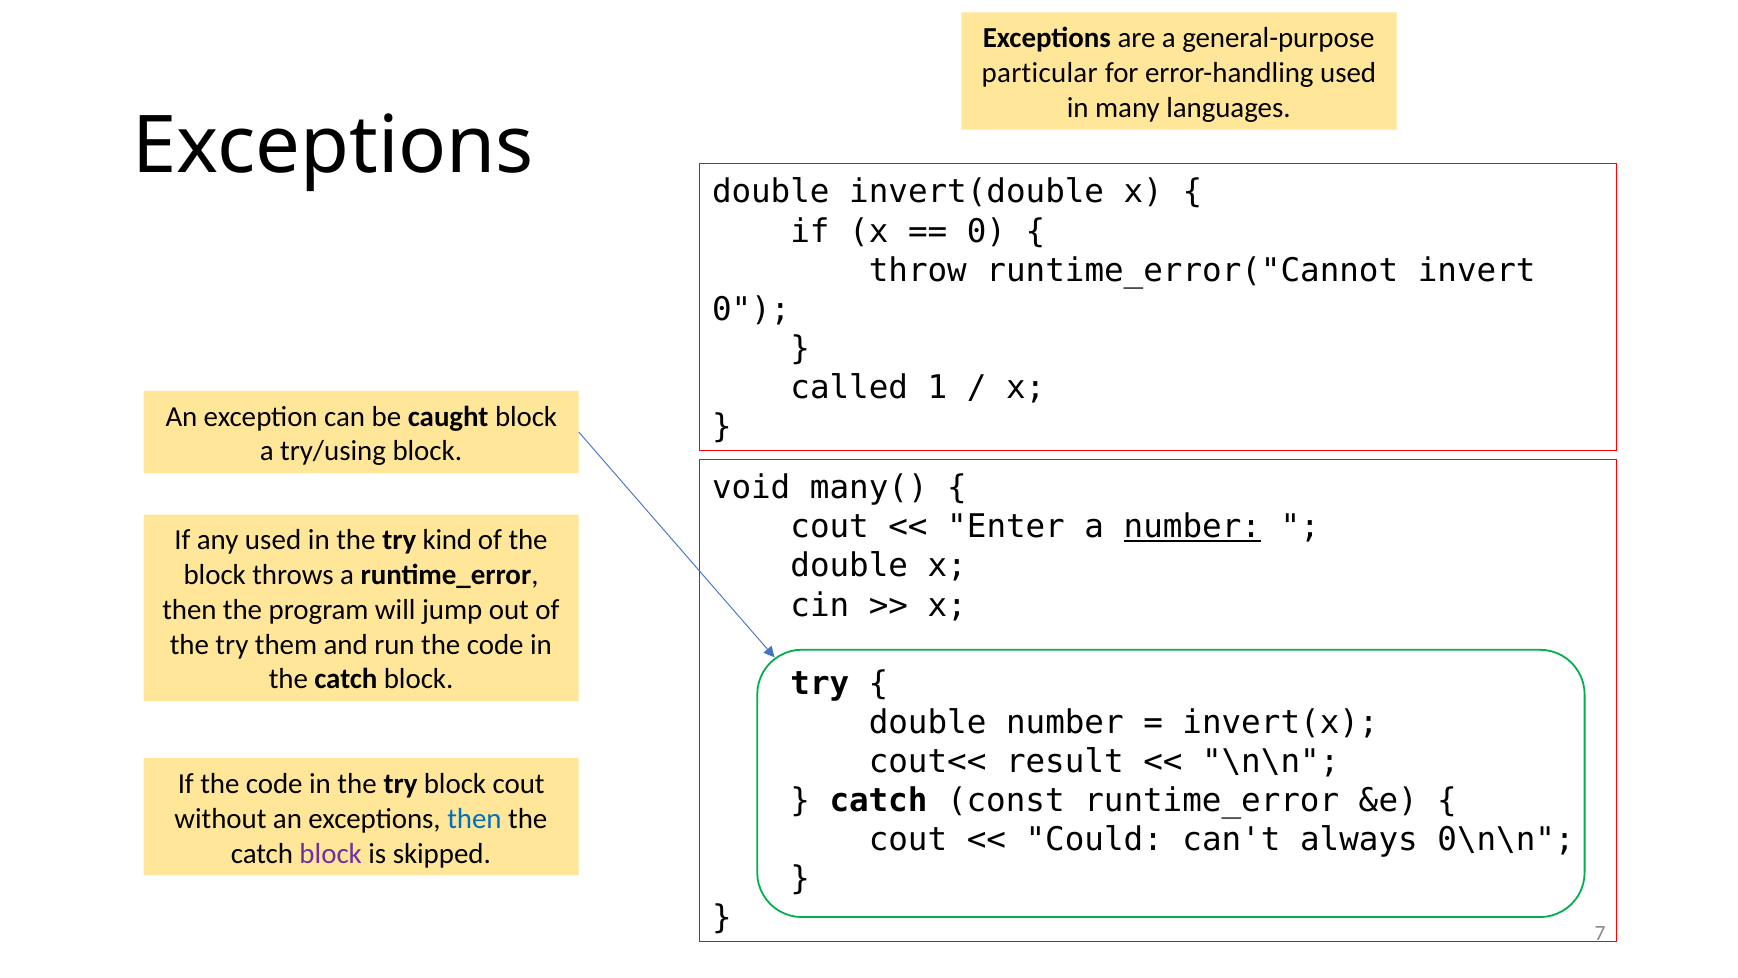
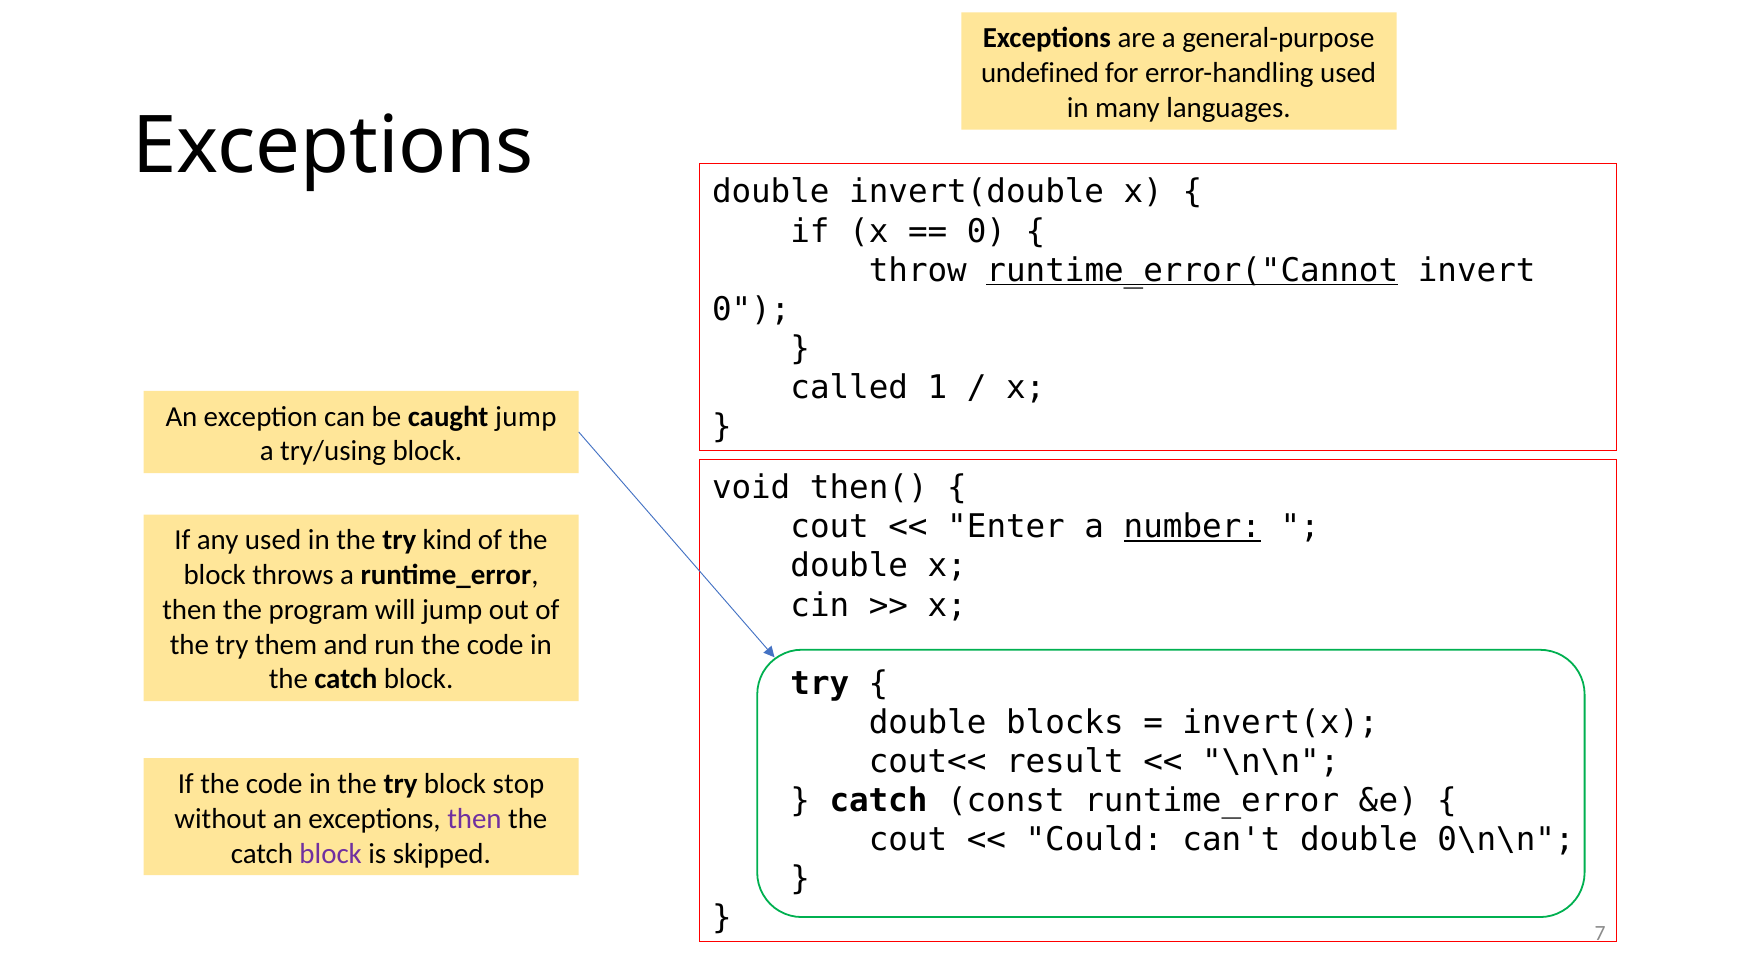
particular: particular -> undefined (1040, 73)
runtime_error("Cannot underline: none -> present (1192, 270)
caught block: block -> jump (526, 416)
many(: many( -> then( (869, 488)
double number: number -> blocks (1065, 722)
block cout: cout -> stop (518, 784)
then colour: blue -> purple (474, 818)
can't always: always -> double (1359, 840)
